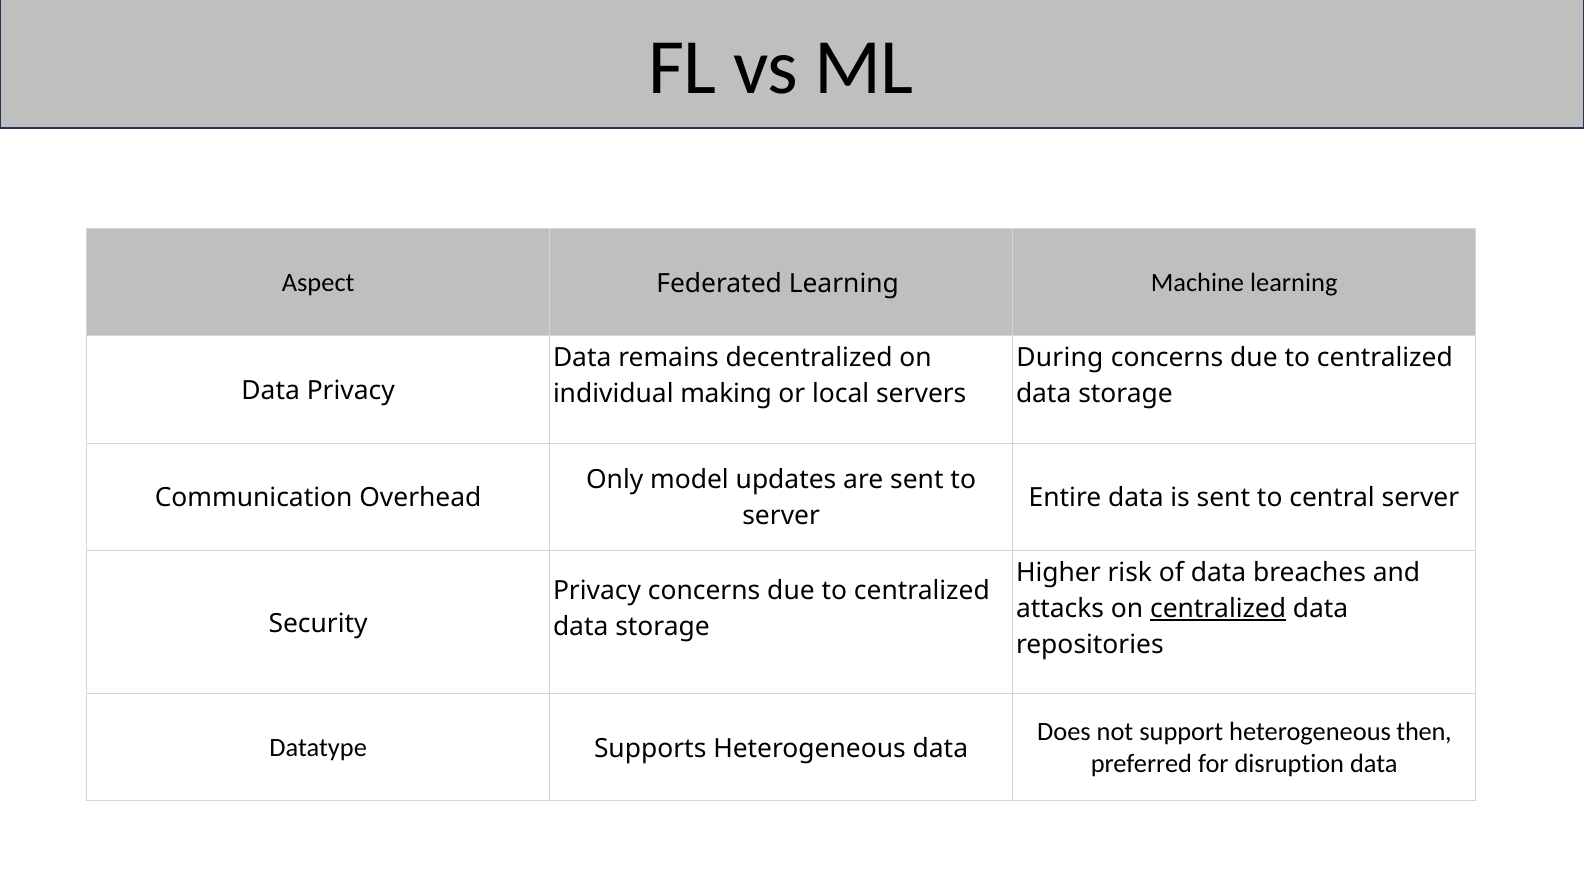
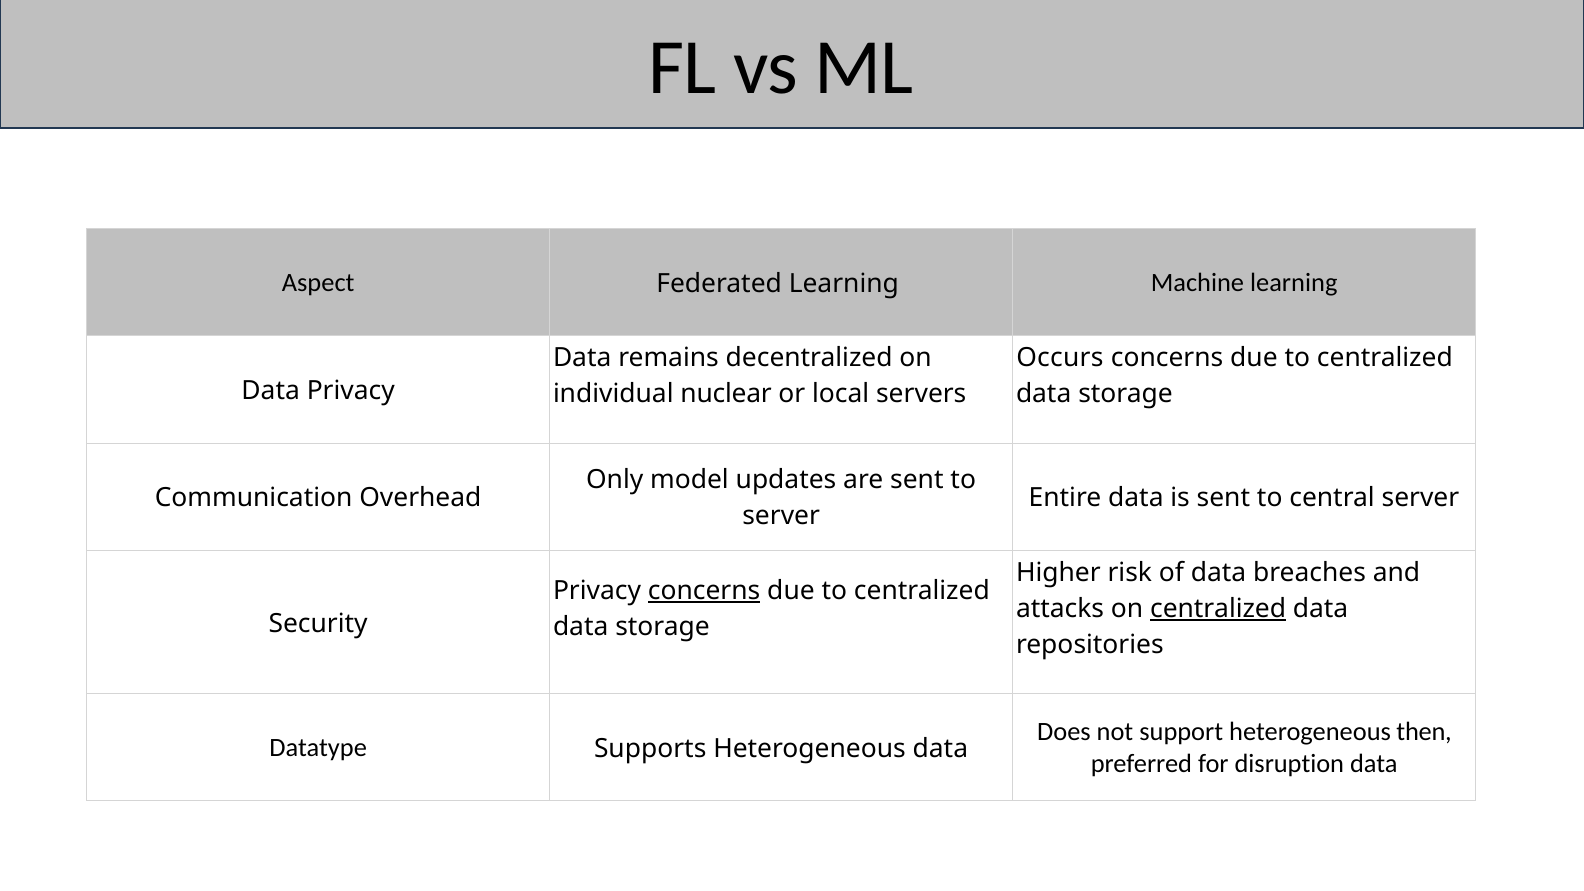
During: During -> Occurs (1060, 358)
making: making -> nuclear (726, 394)
concerns underline: none -> present (704, 591)
